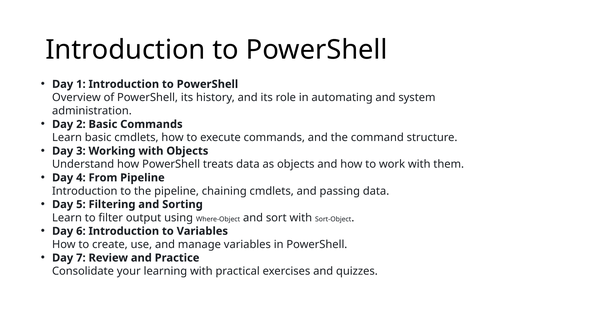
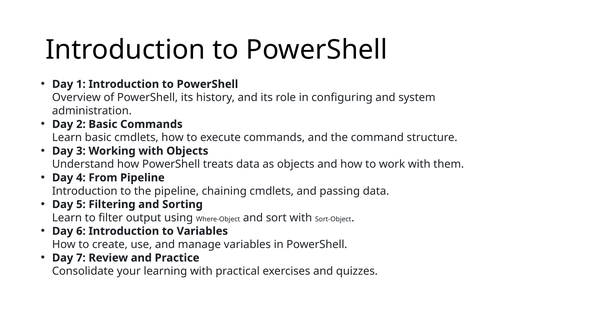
automating: automating -> configuring (342, 98)
